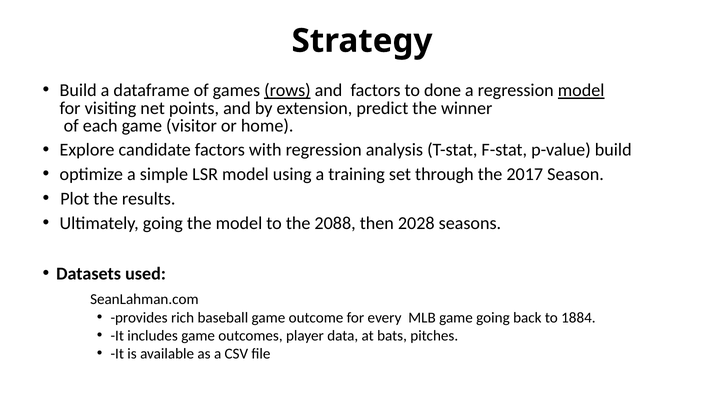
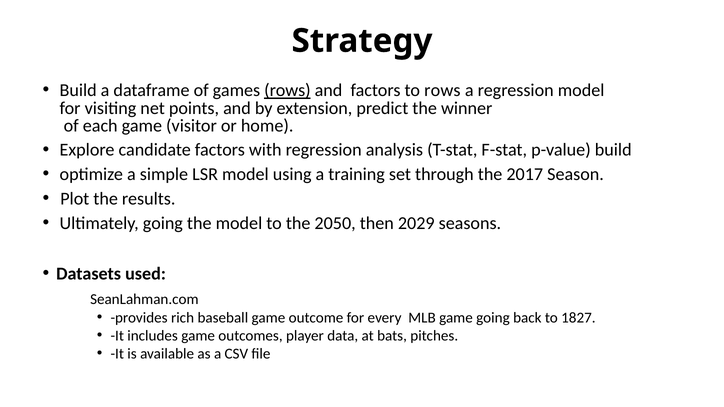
to done: done -> rows (442, 91)
model underline: present -> none (581, 91)
2088: 2088 -> 2050 (335, 223)
2028: 2028 -> 2029 (416, 223)
1884: 1884 -> 1827 (578, 318)
